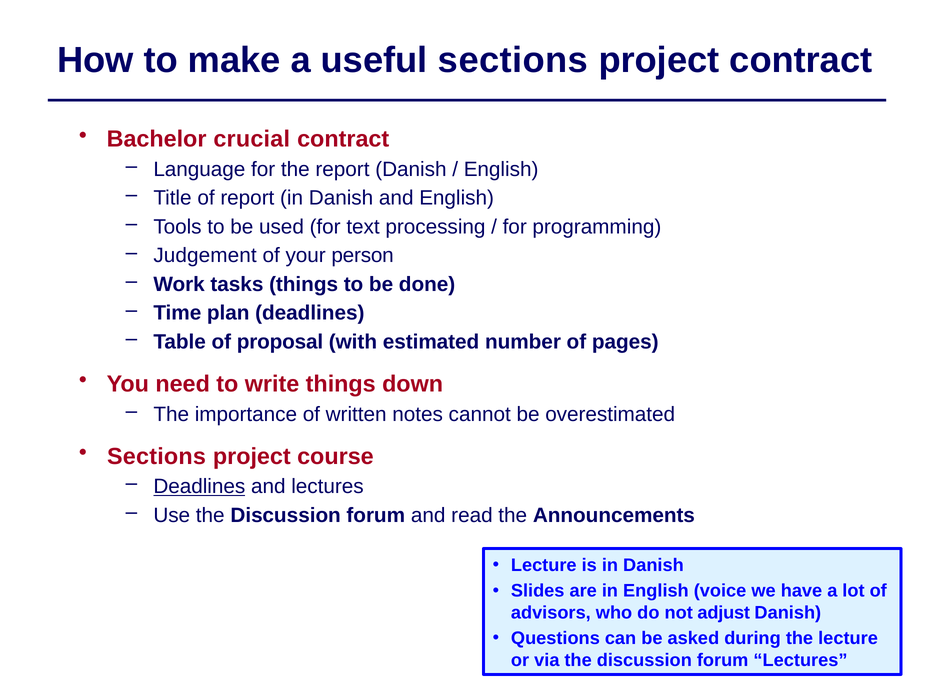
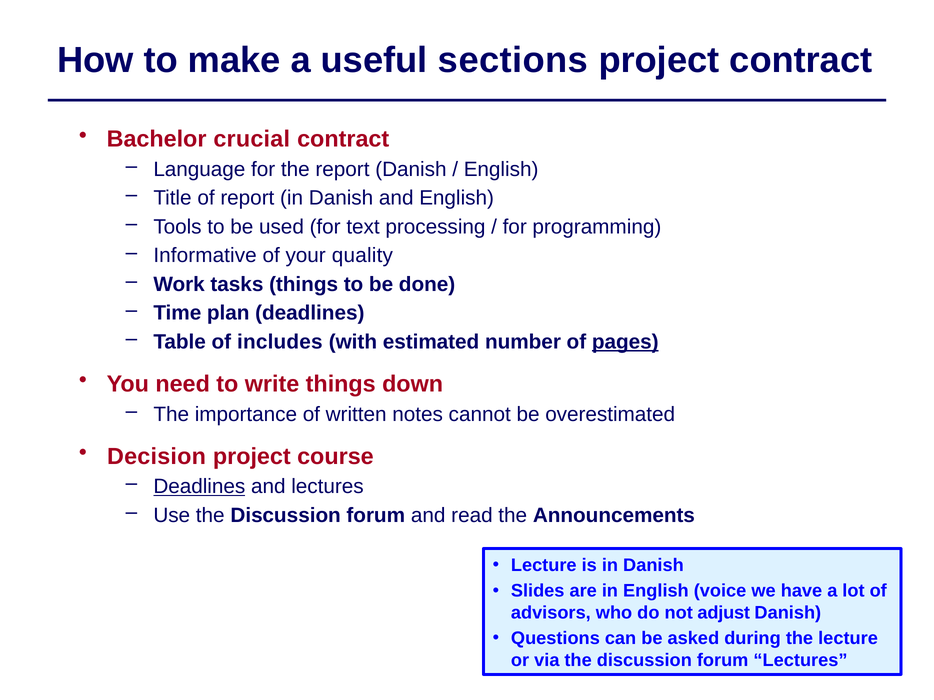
Judgement: Judgement -> Informative (205, 256)
person: person -> quality (362, 256)
proposal: proposal -> includes (280, 342)
pages underline: none -> present (625, 342)
Sections: Sections -> Decision (156, 457)
